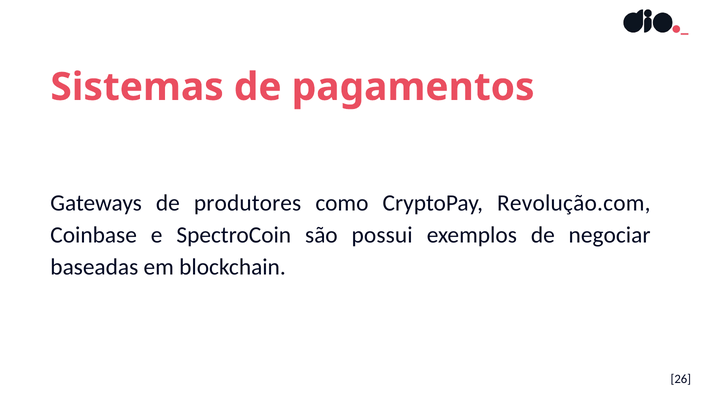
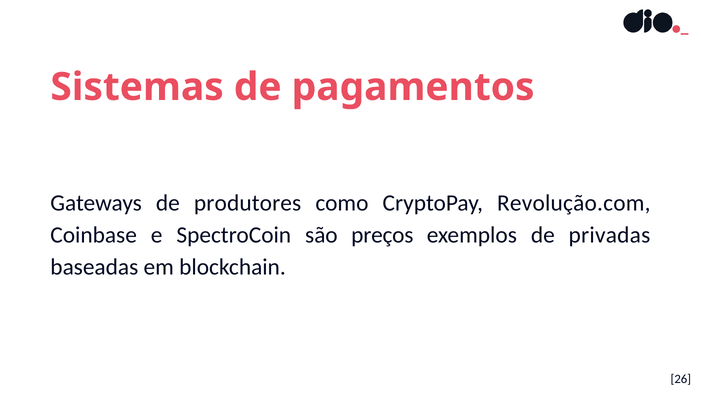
possui: possui -> preços (382, 235)
negociar: negociar -> privadas (609, 235)
